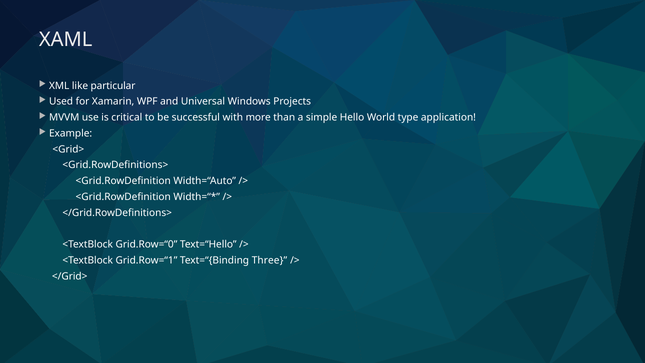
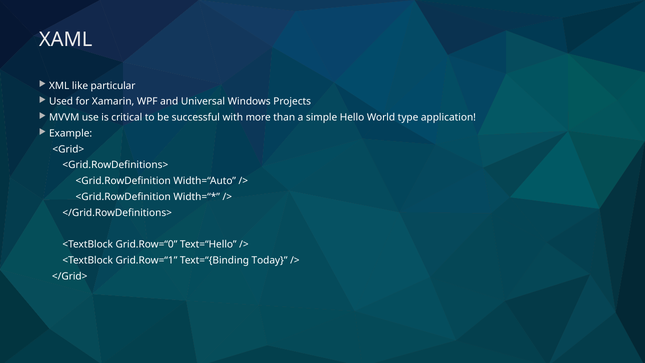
Three: Three -> Today (270, 260)
